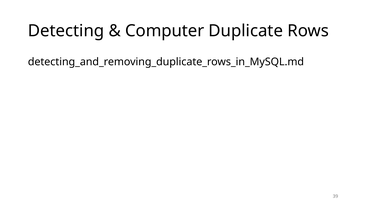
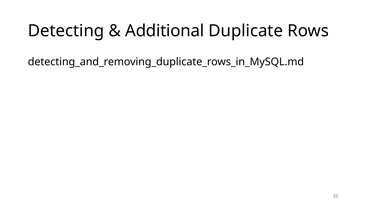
Computer: Computer -> Additional (165, 31)
